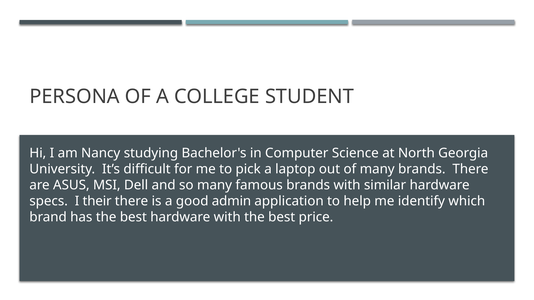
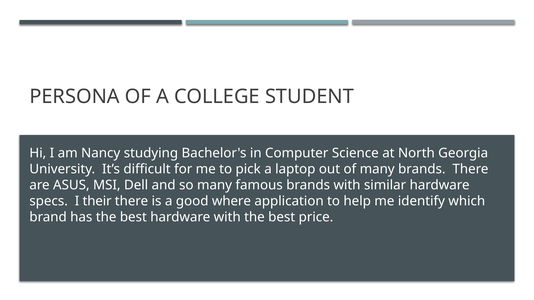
admin: admin -> where (231, 201)
